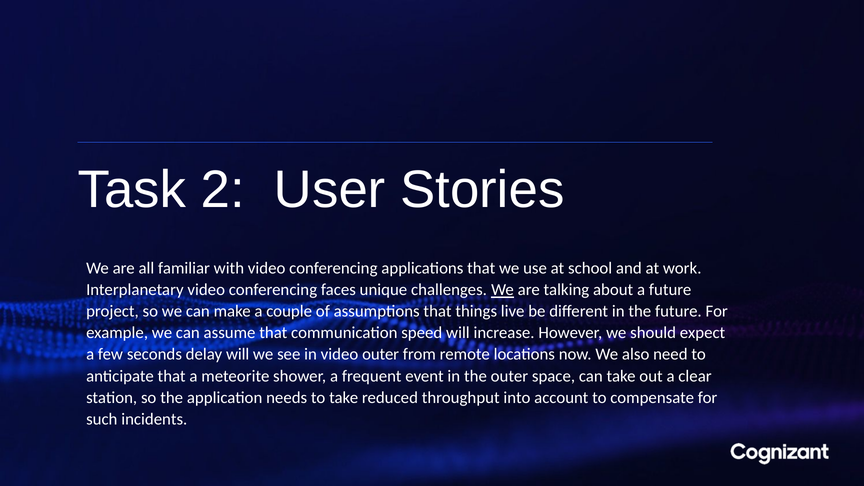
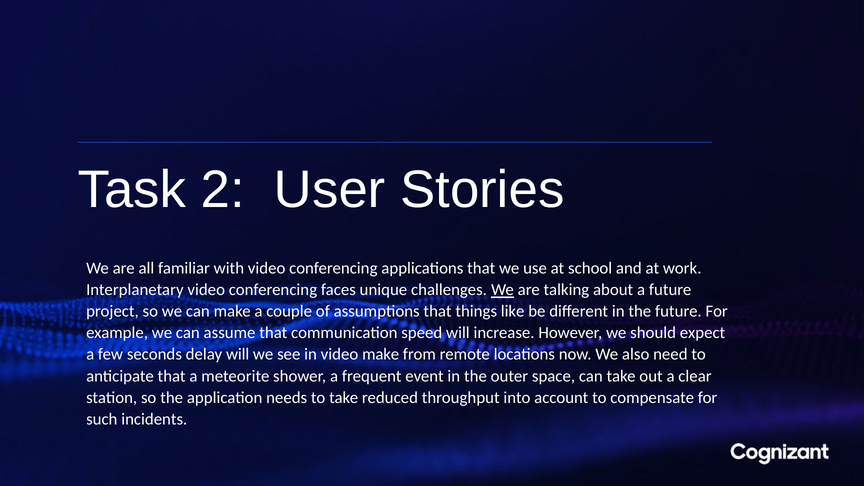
live: live -> like (513, 311)
video outer: outer -> make (381, 354)
